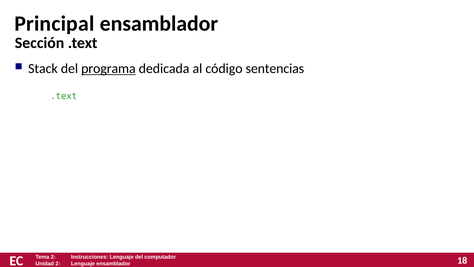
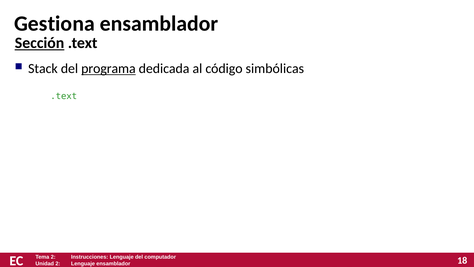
Principal: Principal -> Gestiona (54, 24)
Sección underline: none -> present (40, 43)
sentencias: sentencias -> simbólicas (275, 69)
